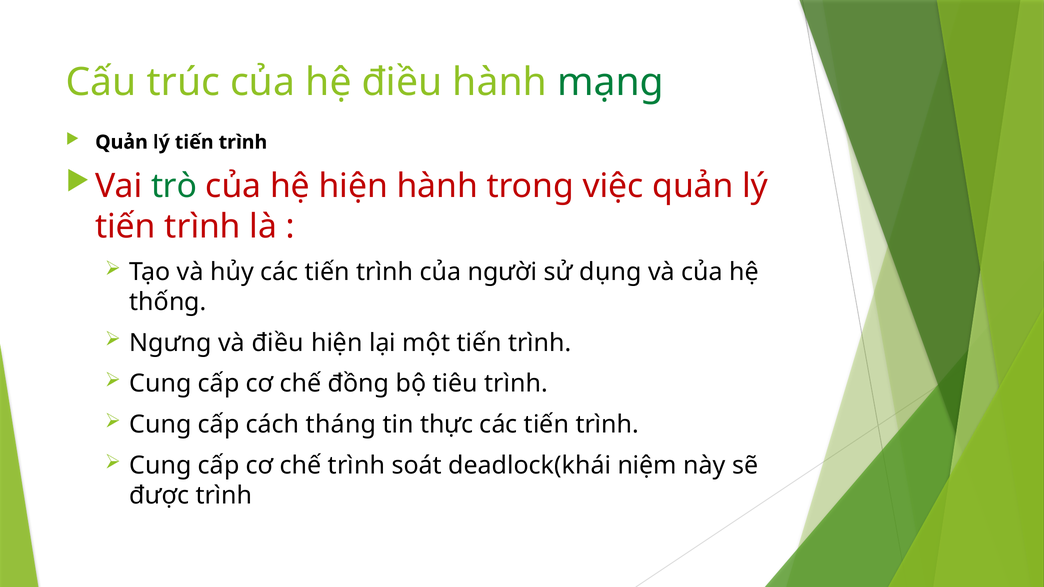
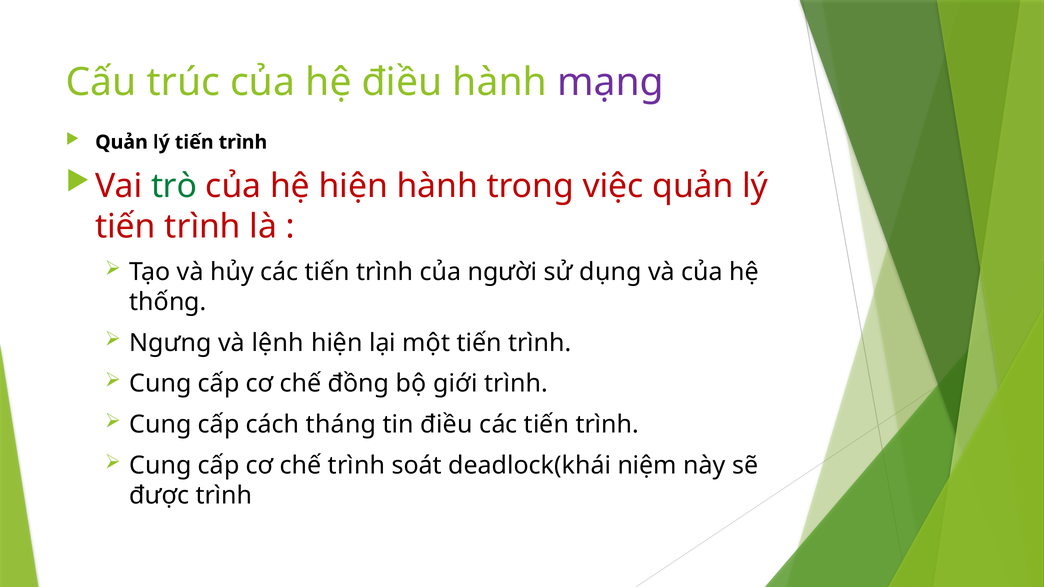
mạng colour: green -> purple (611, 82)
và điều: điều -> lệnh (278, 343)
tiêu: tiêu -> giới (455, 384)
tin thực: thực -> điều (447, 425)
